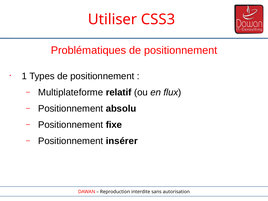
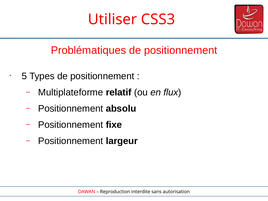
1: 1 -> 5 (24, 76)
insérer: insérer -> largeur (122, 141)
